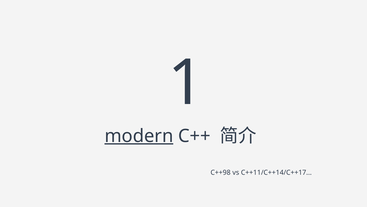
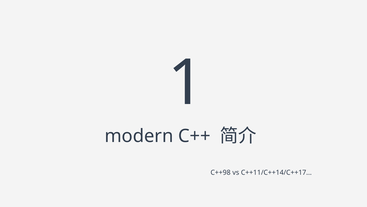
modern underline: present -> none (139, 136)
